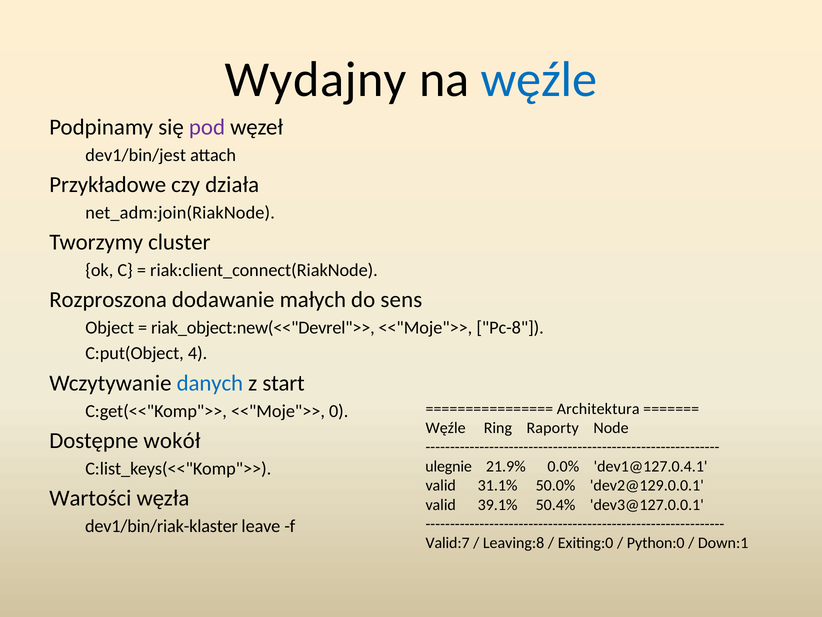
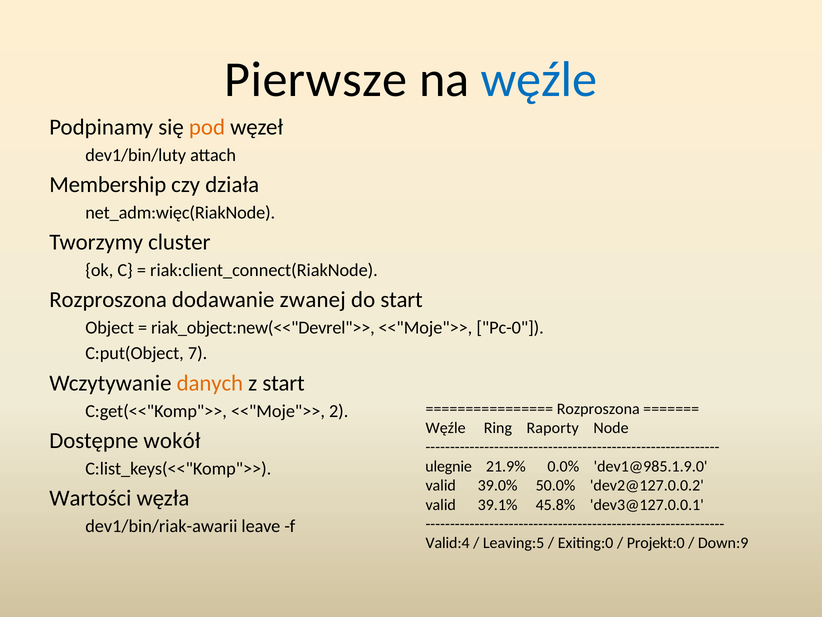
Wydajny: Wydajny -> Pierwsze (316, 80)
pod colour: purple -> orange (207, 127)
dev1/bin/jest: dev1/bin/jest -> dev1/bin/luty (136, 155)
Przykładowe: Przykładowe -> Membership (108, 185)
net_adm:join(RiakNode: net_adm:join(RiakNode -> net_adm:więc(RiakNode (180, 213)
małych: małych -> zwanej (313, 300)
do sens: sens -> start (402, 300)
Pc-8: Pc-8 -> Pc-0 (510, 328)
4: 4 -> 7 (198, 353)
danych colour: blue -> orange (210, 383)
Architektura: Architektura -> Rozproszona (598, 408)
0: 0 -> 2 (339, 411)
dev1@127.0.4.1: dev1@127.0.4.1 -> dev1@985.1.9.0 (651, 466)
31.1%: 31.1% -> 39.0% (498, 485)
dev2@129.0.0.1: dev2@129.0.0.1 -> dev2@127.0.0.2 (647, 485)
50.4%: 50.4% -> 45.8% (556, 504)
dev1/bin/riak-klaster: dev1/bin/riak-klaster -> dev1/bin/riak-awarii (161, 526)
Valid:7: Valid:7 -> Valid:4 (448, 543)
Leaving:8: Leaving:8 -> Leaving:5 (514, 543)
Python:0: Python:0 -> Projekt:0 (656, 543)
Down:1: Down:1 -> Down:9 (723, 543)
